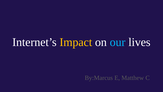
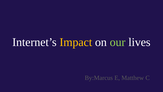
our colour: light blue -> light green (118, 42)
